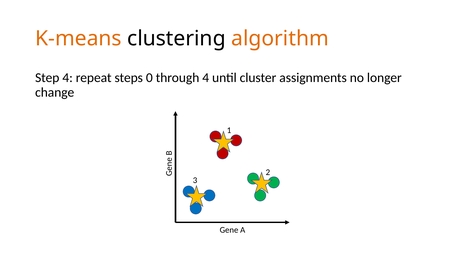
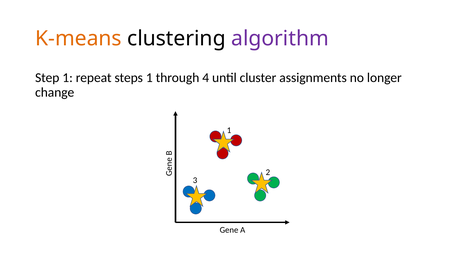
algorithm colour: orange -> purple (280, 39)
Step 4: 4 -> 1 (68, 78)
steps 0: 0 -> 1 (149, 78)
